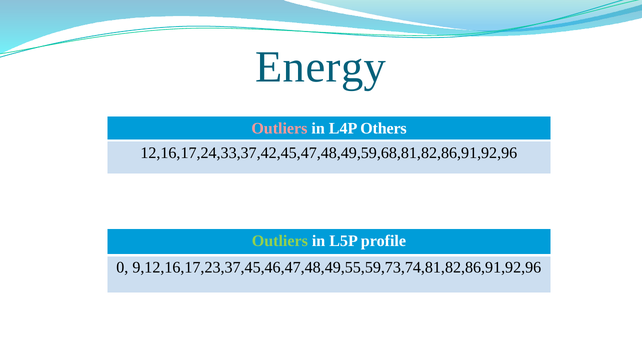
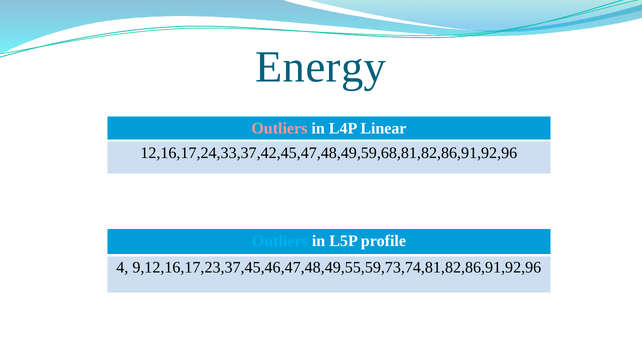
Others: Others -> Linear (383, 129)
Outliers colour: light green -> light blue (280, 241)
0: 0 -> 4 (122, 268)
